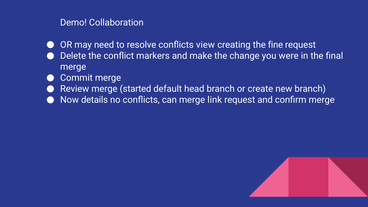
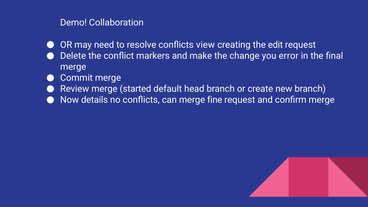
fine: fine -> edit (275, 45)
were: were -> error (289, 56)
link: link -> fine (215, 100)
